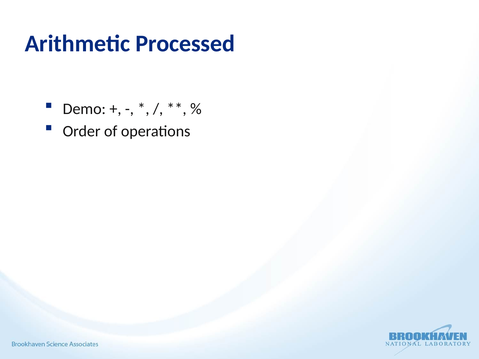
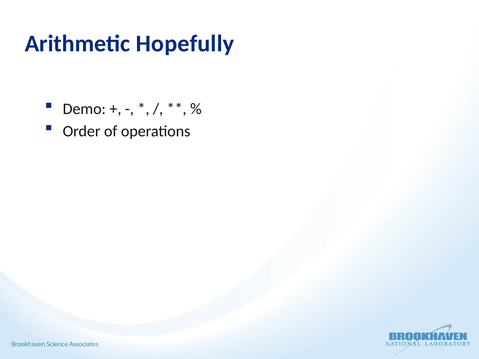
Processed: Processed -> Hopefully (185, 44)
